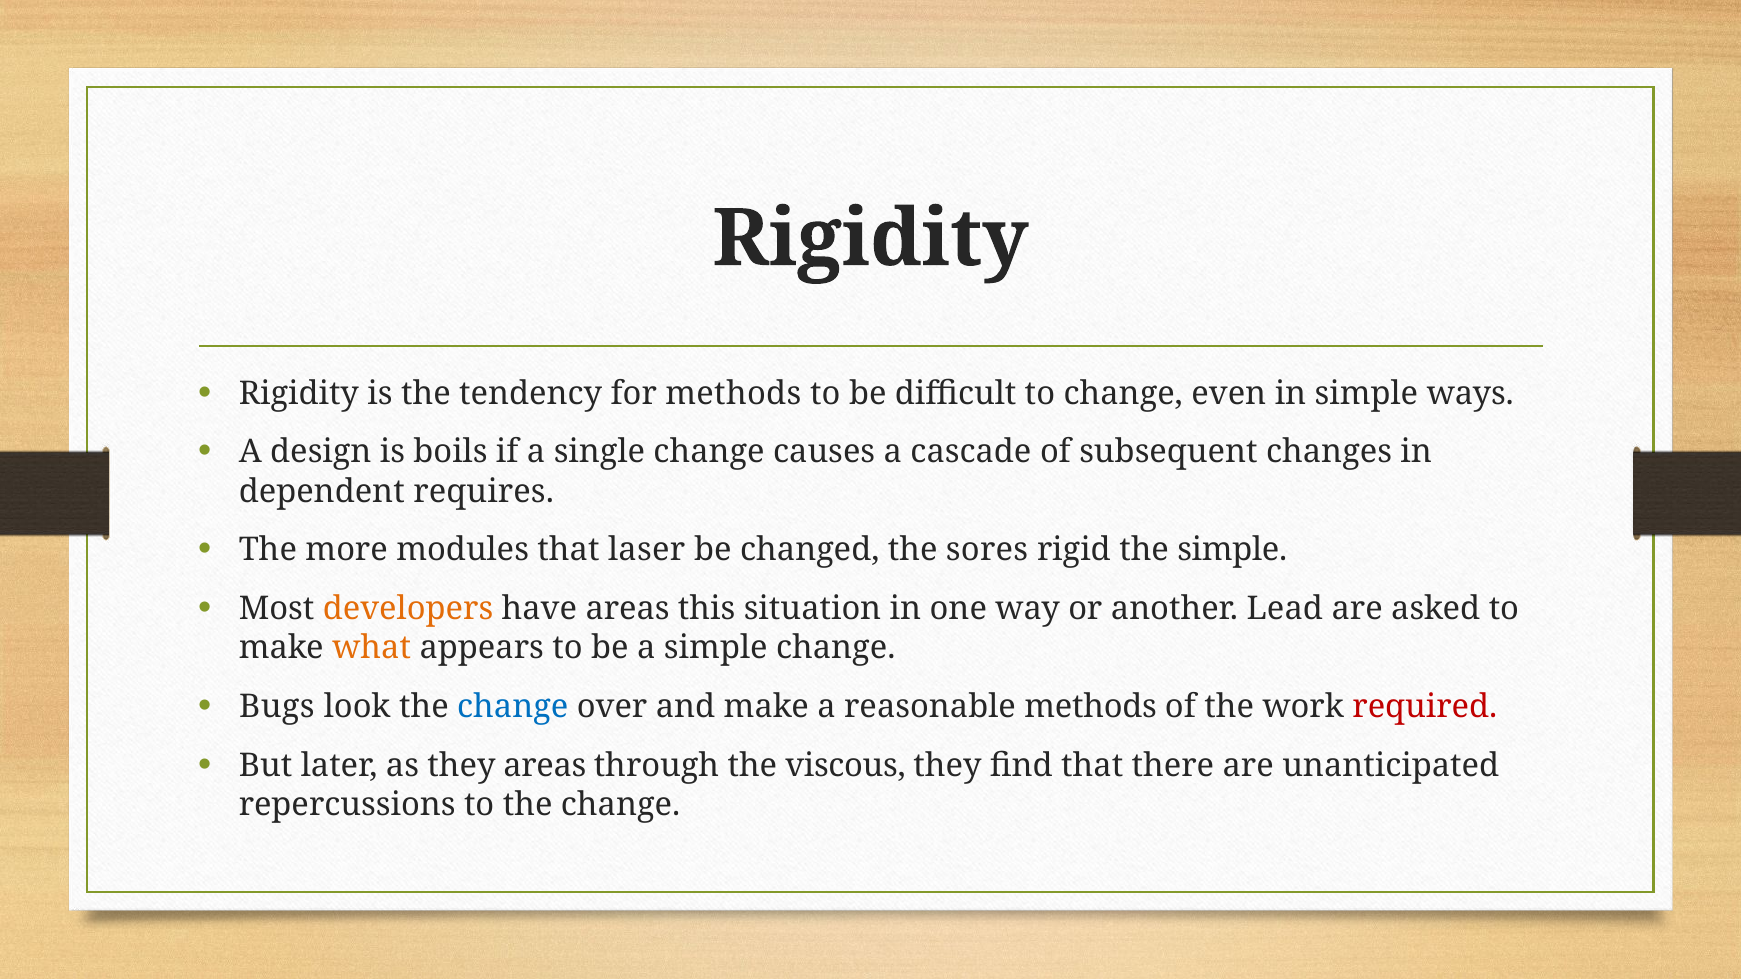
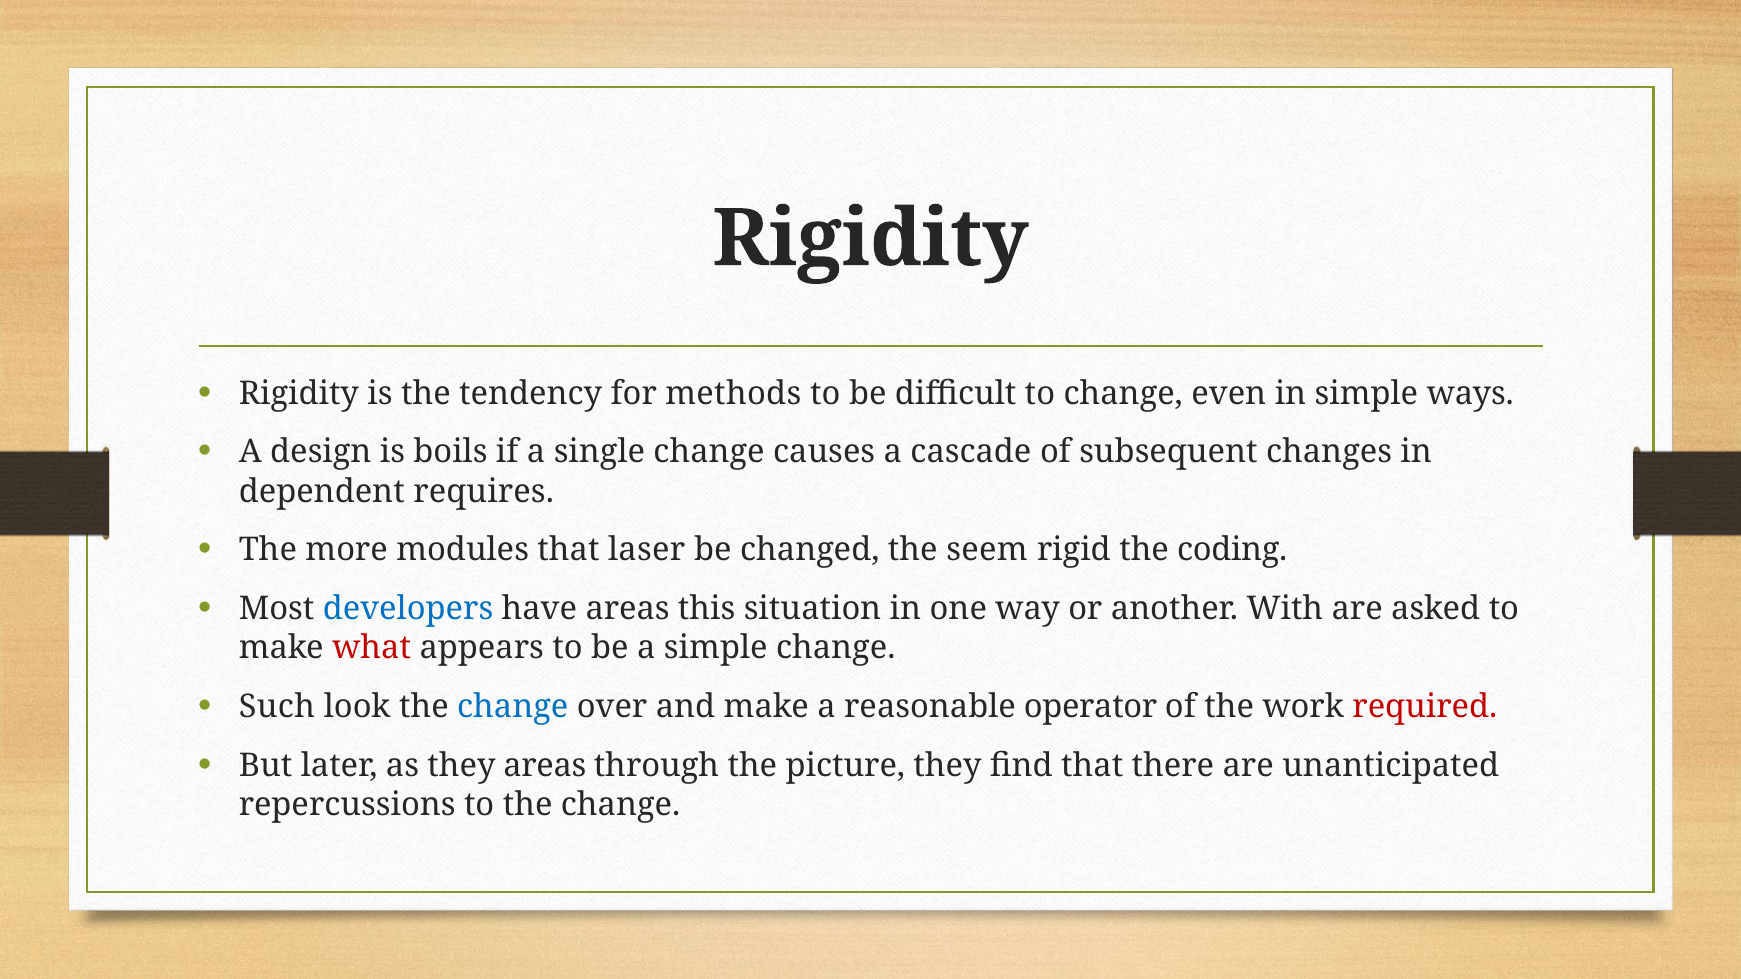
sores: sores -> seem (987, 550)
the simple: simple -> coding (1232, 550)
developers colour: orange -> blue (408, 609)
Lead: Lead -> With (1285, 609)
what colour: orange -> red (372, 648)
Bugs: Bugs -> Such (277, 707)
reasonable methods: methods -> operator (1091, 707)
viscous: viscous -> picture (845, 766)
